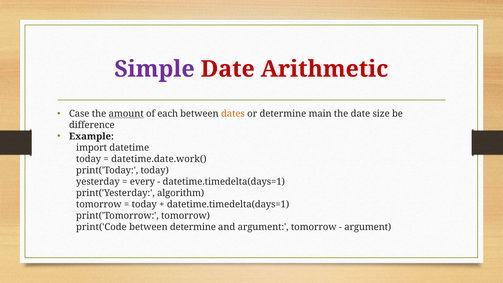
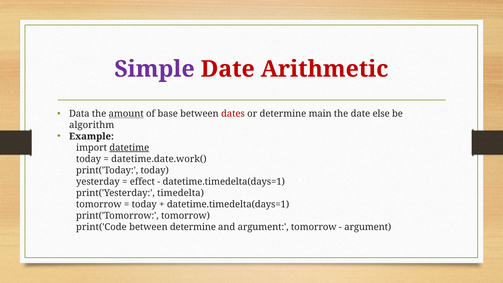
Case: Case -> Data (79, 114)
each: each -> base (168, 114)
dates colour: orange -> red (233, 114)
size: size -> else (381, 114)
difference: difference -> algorithm (92, 125)
datetime underline: none -> present (129, 148)
every: every -> effect (142, 182)
algorithm: algorithm -> timedelta (181, 193)
